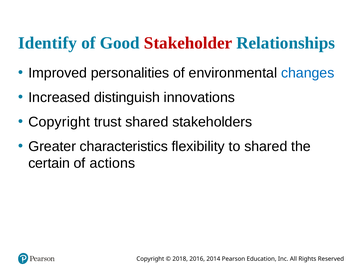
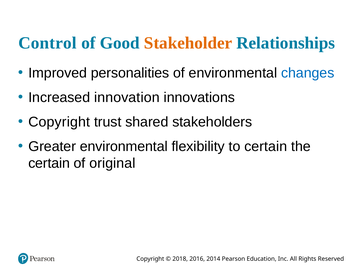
Identify: Identify -> Control (47, 43)
Stakeholder colour: red -> orange (188, 43)
distinguish: distinguish -> innovation (127, 97)
Greater characteristics: characteristics -> environmental (124, 147)
to shared: shared -> certain (266, 147)
actions: actions -> original (112, 163)
